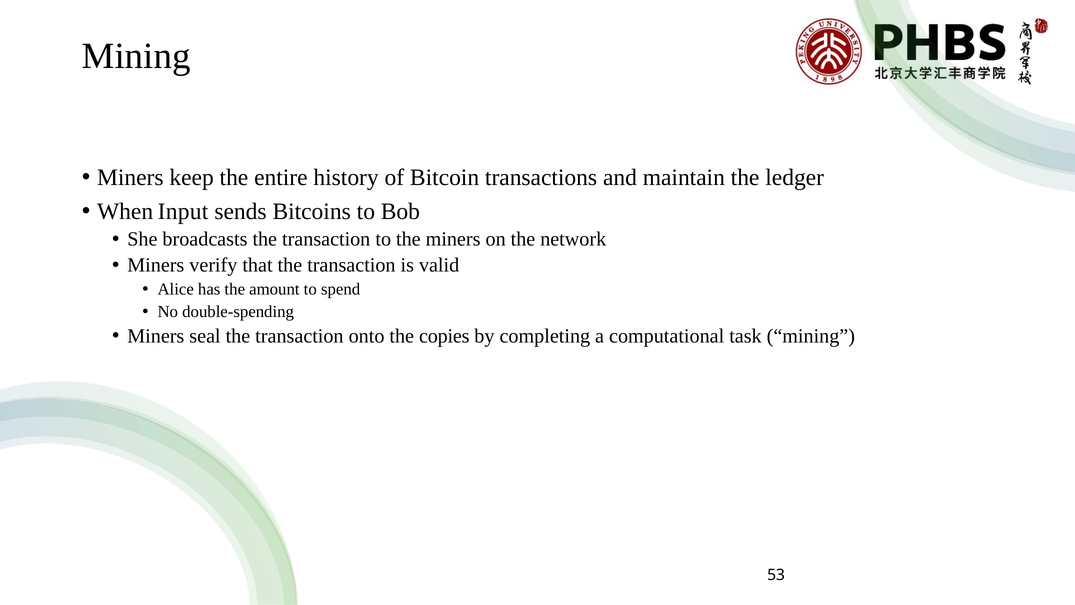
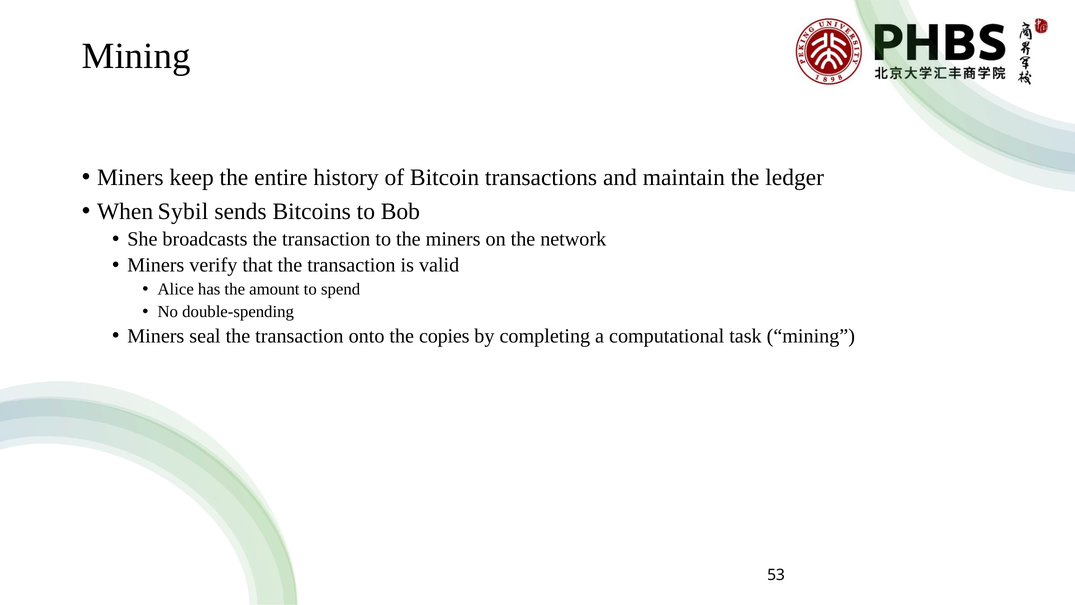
Input: Input -> Sybil (183, 211)
